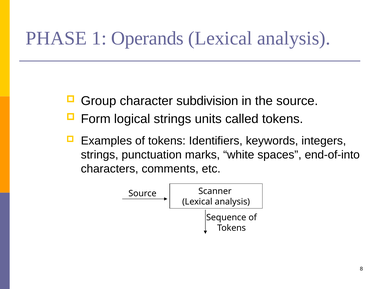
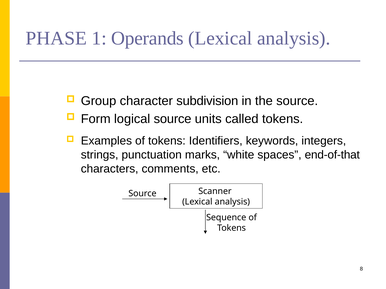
logical strings: strings -> source (173, 119)
end-of-into: end-of-into -> end-of-that (332, 155)
